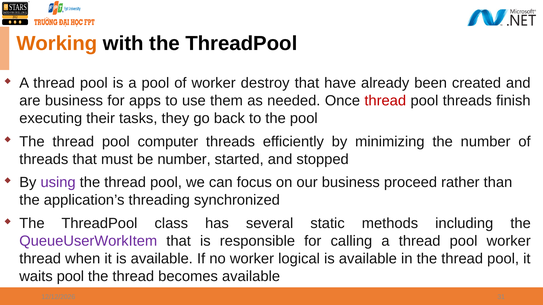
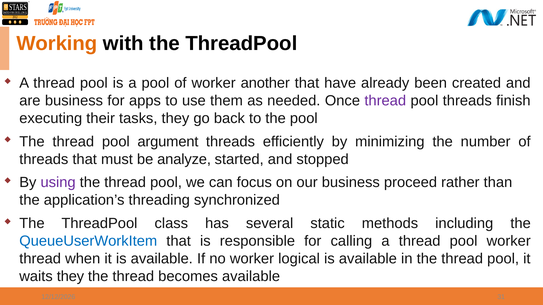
destroy: destroy -> another (265, 83)
thread colour: red -> purple (385, 101)
computer: computer -> argument (168, 142)
be number: number -> analyze (184, 159)
QueueUserWorkItem colour: purple -> blue (88, 241)
waits pool: pool -> they (70, 277)
